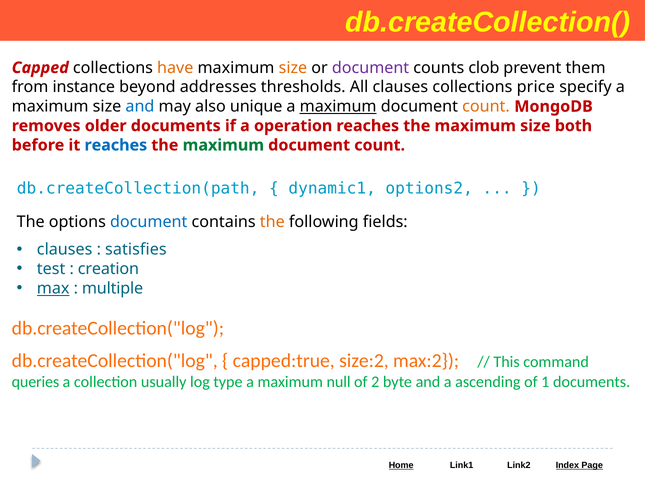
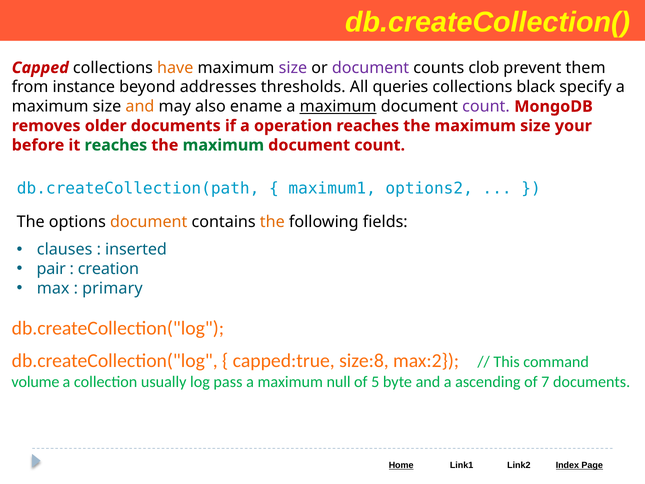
size colour: orange -> purple (293, 68)
All clauses: clauses -> queries (400, 87)
price: price -> black (536, 87)
and colour: blue -> orange (140, 106)
unique: unique -> ename (256, 106)
count colour: orange -> purple (486, 106)
both: both -> your (573, 126)
reaches colour: blue -> green (116, 145)
dynamic1: dynamic1 -> maximum1 (332, 188)
document colour: blue -> orange (149, 222)
satisfies: satisfies -> inserted (136, 250)
test: test -> pair (51, 269)
max underline: present -> none (53, 288)
multiple: multiple -> primary (112, 288)
size:2: size:2 -> size:8 (364, 360)
queries: queries -> volume (35, 382)
type: type -> pass (228, 382)
2: 2 -> 5 (375, 382)
1: 1 -> 7 (545, 382)
